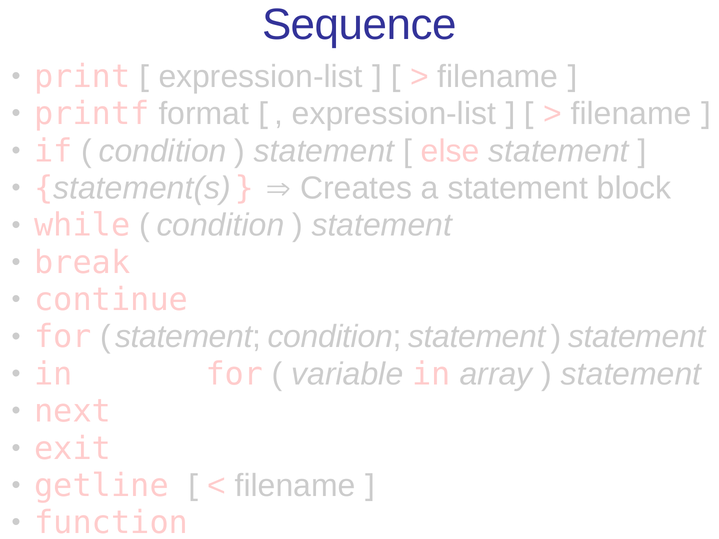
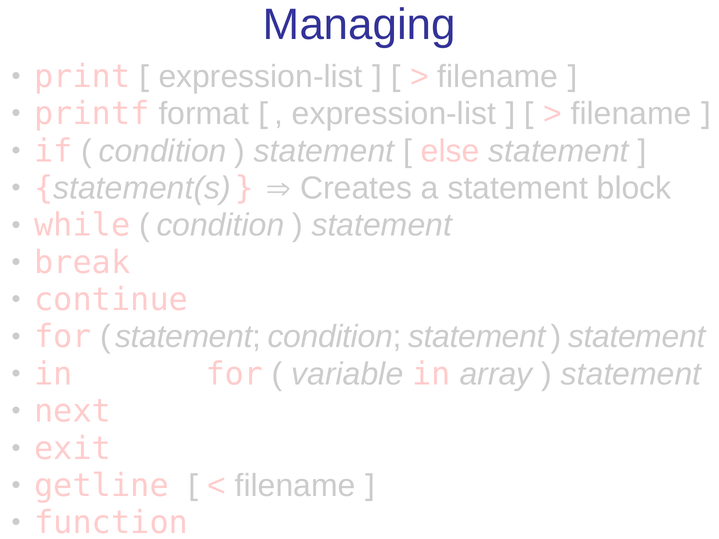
Sequence: Sequence -> Managing (359, 25)
